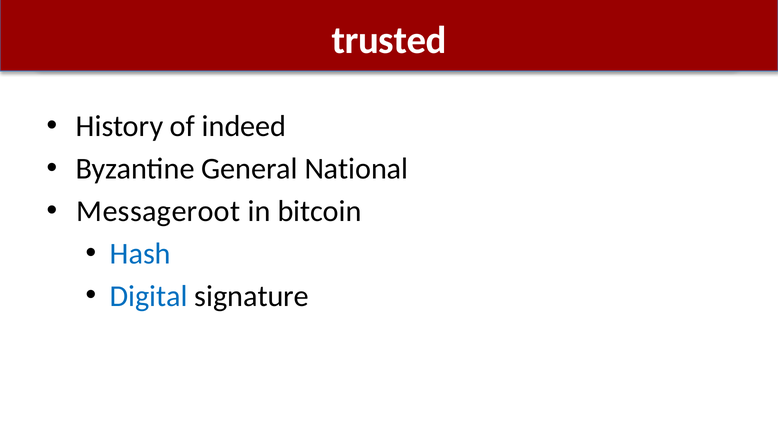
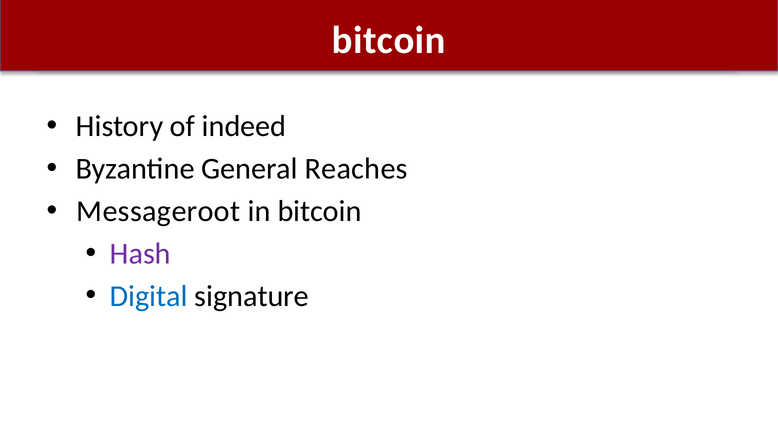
trusted: trusted -> bitcoin (389, 41)
National: National -> Reaches (356, 169)
Hash colour: blue -> purple (140, 253)
